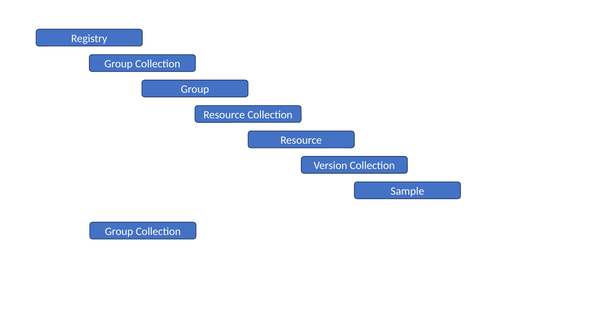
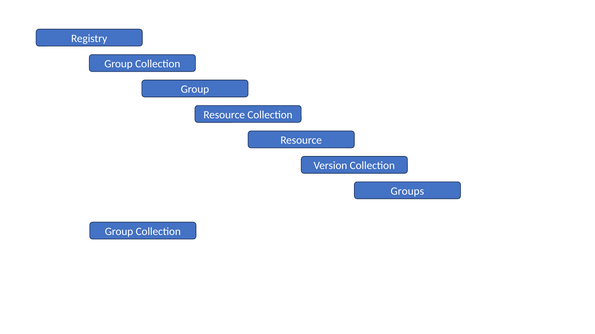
Sample: Sample -> Groups (407, 191)
